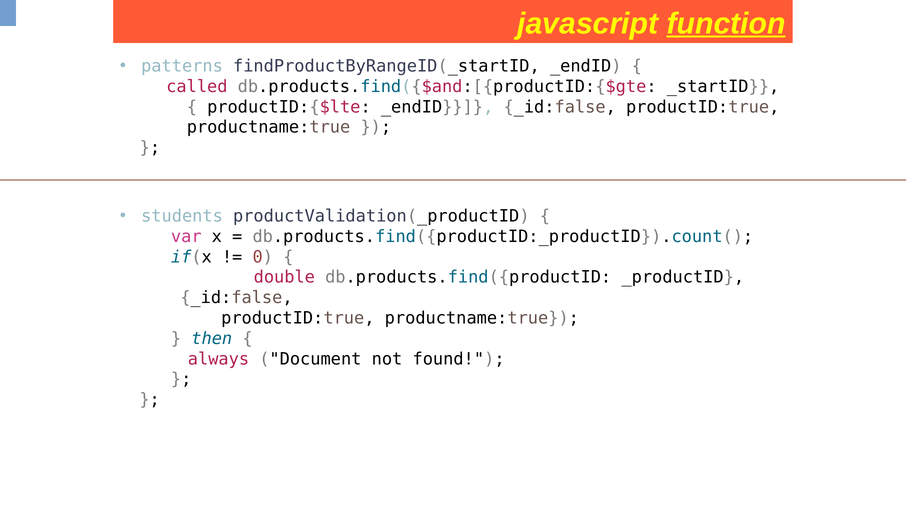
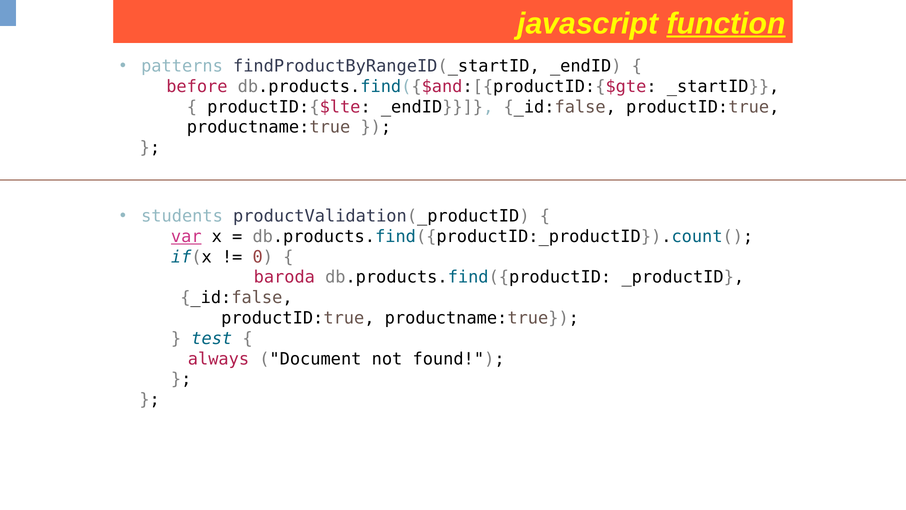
called: called -> before (197, 86)
var underline: none -> present (186, 236)
double: double -> baroda (284, 277)
then: then -> test (212, 338)
